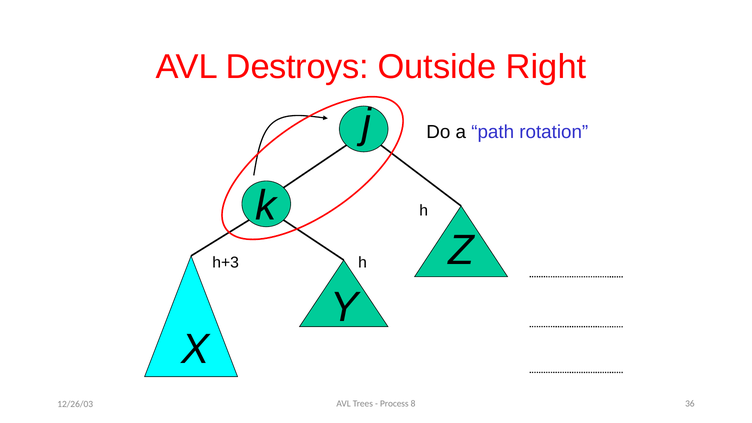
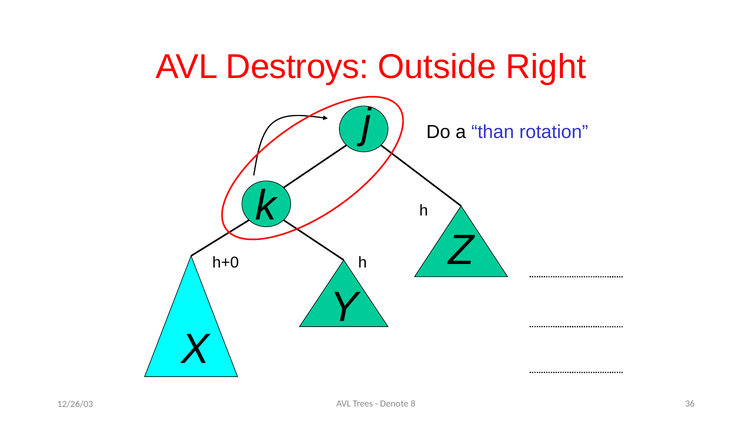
path: path -> than (493, 132)
h+3: h+3 -> h+0 (226, 262)
Process: Process -> Denote (394, 404)
